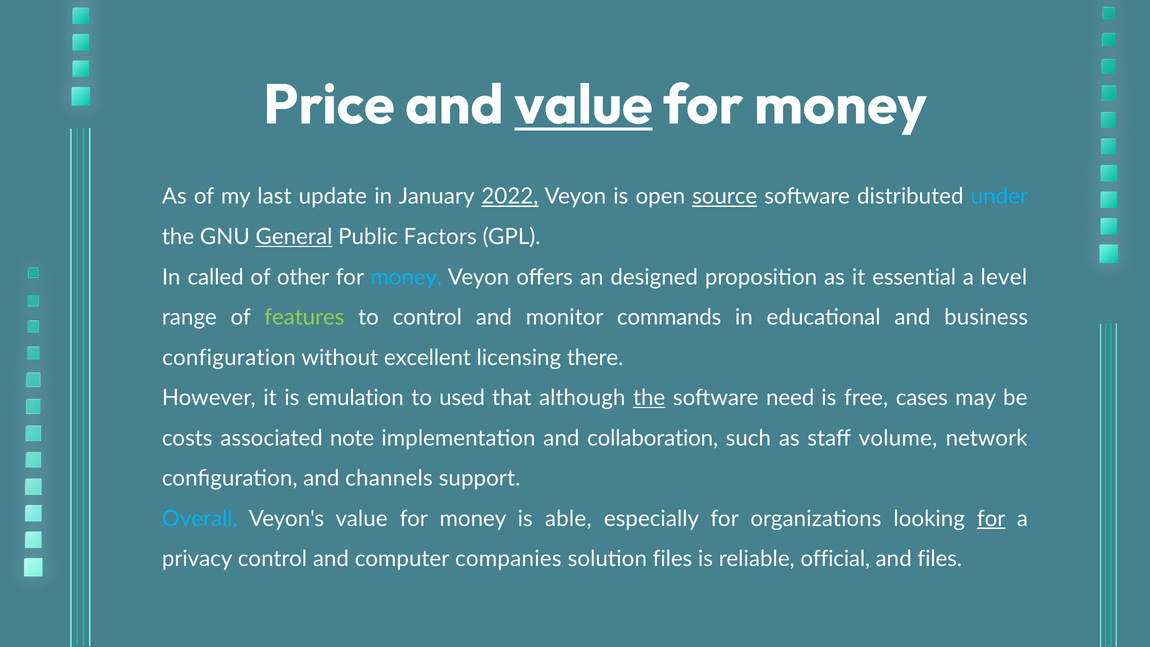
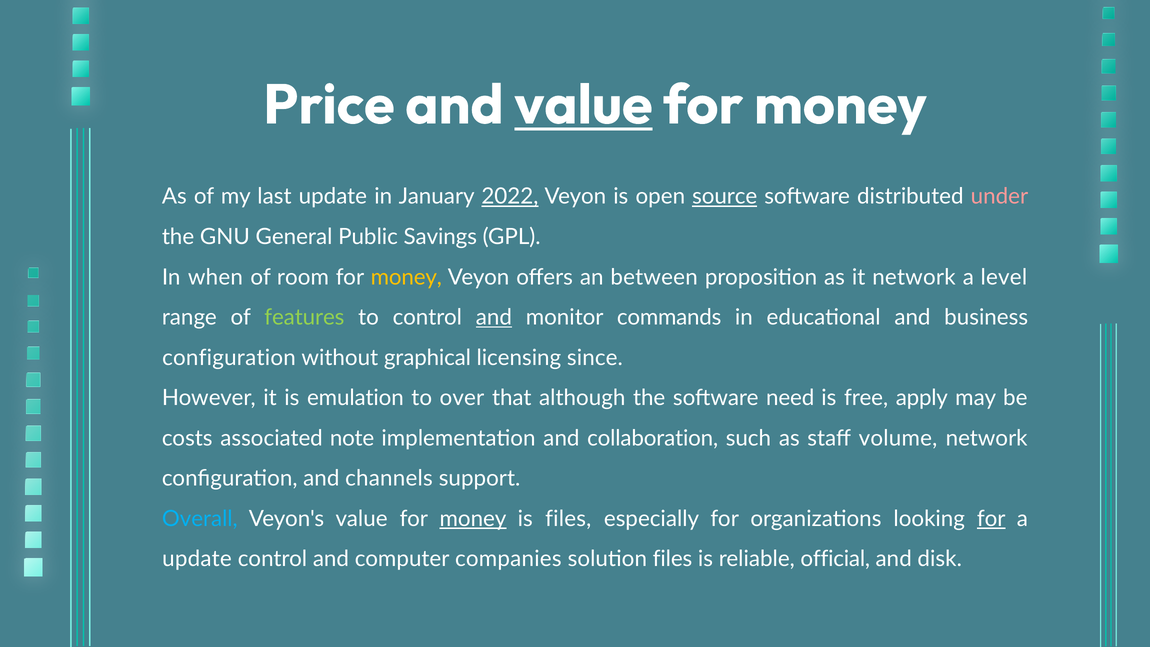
under colour: light blue -> pink (999, 197)
General underline: present -> none (294, 237)
Factors: Factors -> Savings (440, 237)
called: called -> when (215, 277)
other: other -> room (303, 277)
money colour: light blue -> yellow (406, 277)
designed: designed -> between (654, 277)
it essential: essential -> network (914, 277)
and underline: none -> present (494, 317)
excellent: excellent -> graphical (427, 358)
there: there -> since (595, 358)
used: used -> over (462, 398)
the underline: present -> none (649, 398)
cases: cases -> apply (922, 398)
money underline: none -> present (473, 519)
is able: able -> files (568, 519)
privacy: privacy -> update (197, 559)
and files: files -> disk (940, 559)
